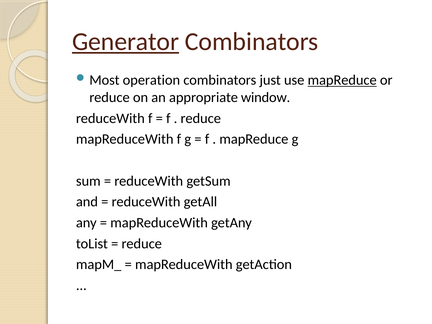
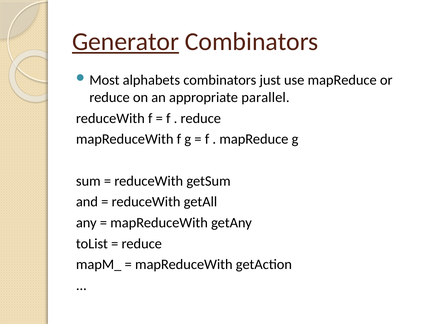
operation: operation -> alphabets (151, 80)
mapReduce underline: present -> none (342, 80)
window: window -> parallel (265, 97)
